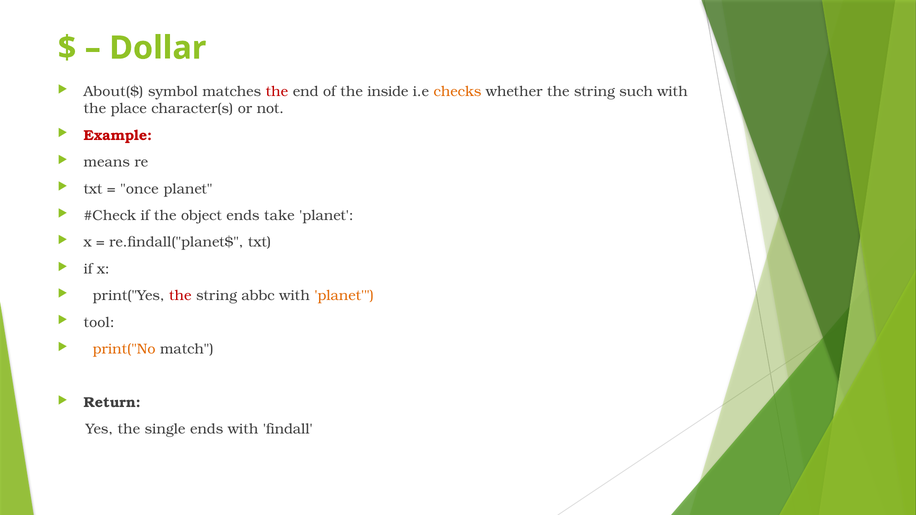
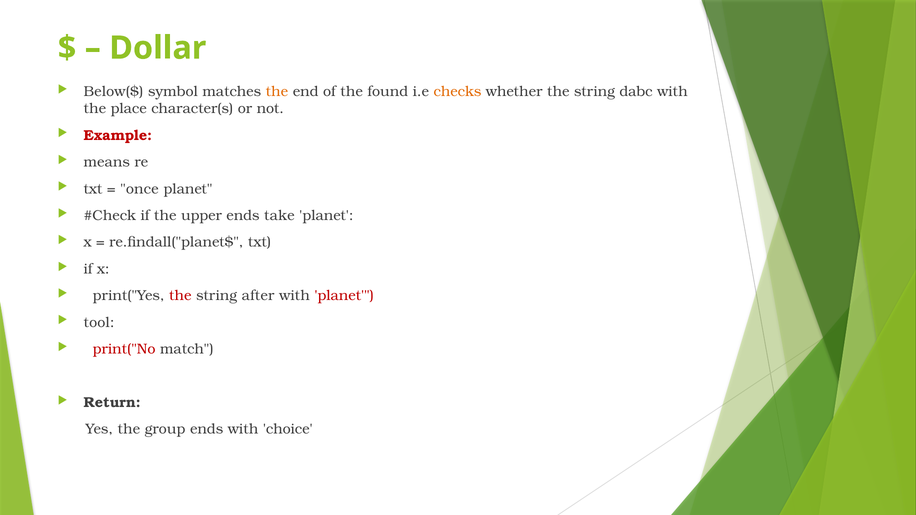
About($: About($ -> Below($ (113, 92)
the colour: red -> orange (277, 92)
inside: inside -> found (388, 92)
such: such -> dabc (636, 92)
object: object -> upper (201, 216)
abbc: abbc -> after (258, 296)
planet colour: orange -> red (344, 296)
print("No colour: orange -> red (124, 349)
single: single -> group (165, 429)
findall: findall -> choice (288, 429)
